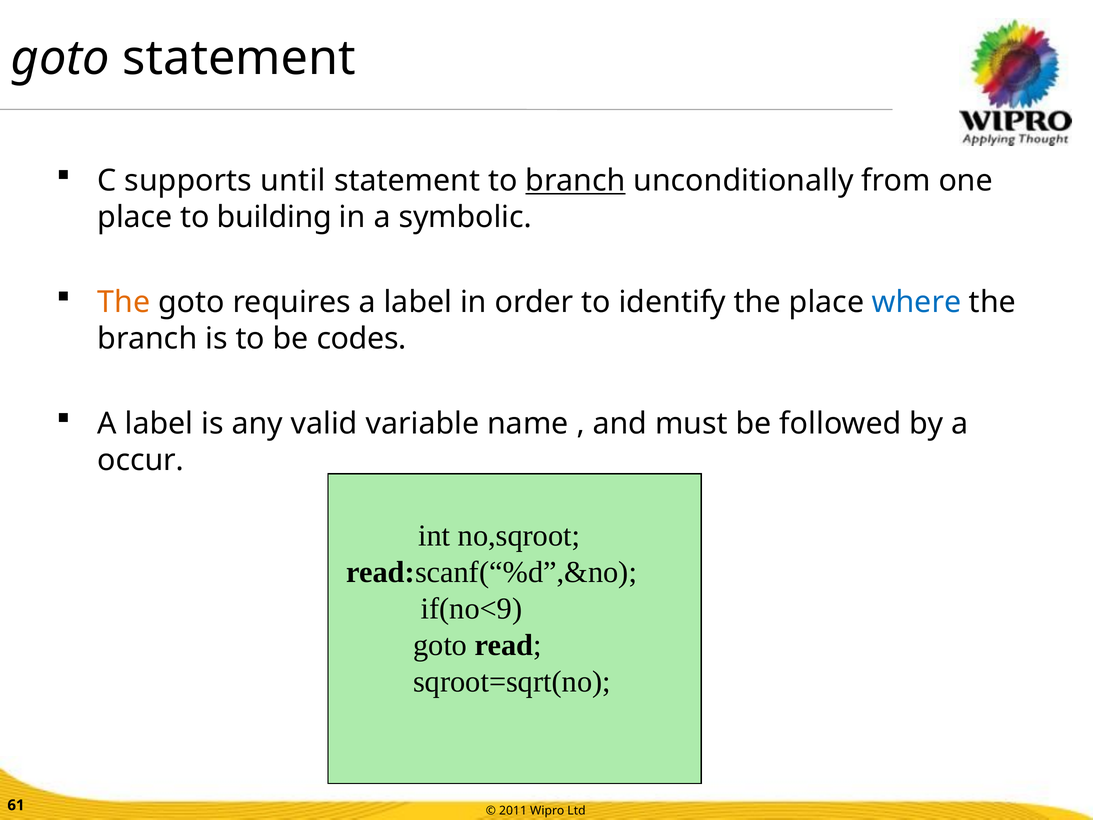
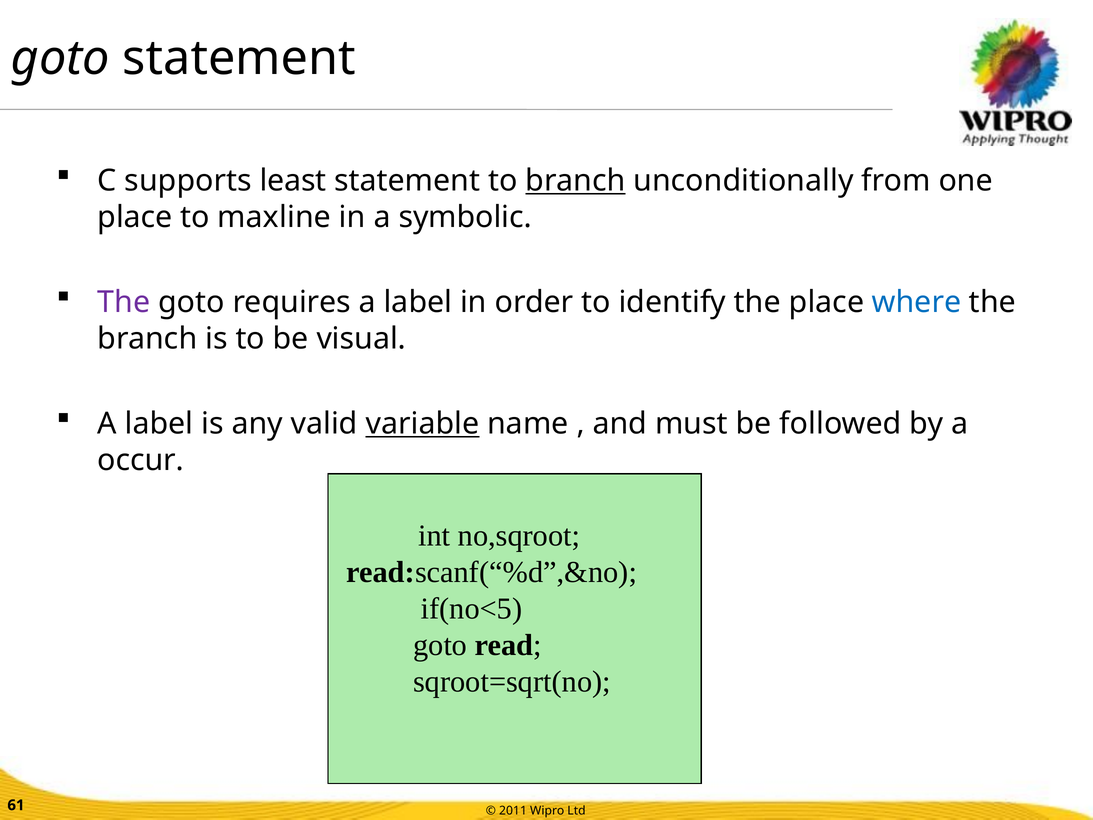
until: until -> least (293, 181)
building: building -> maxline (274, 217)
The colour: orange -> purple (124, 302)
codes: codes -> visual (361, 339)
variable underline: none -> present (422, 424)
if(no<9: if(no<9 -> if(no<5 (471, 609)
